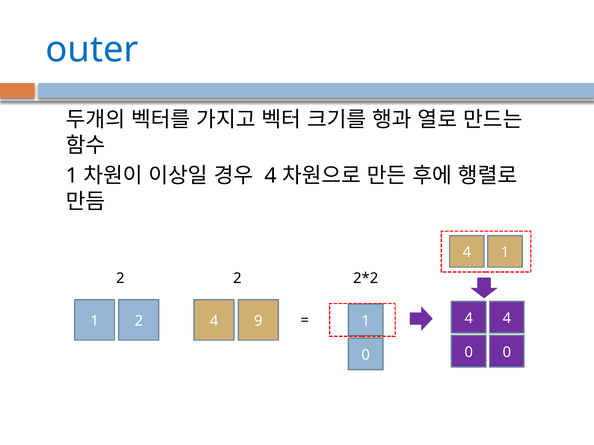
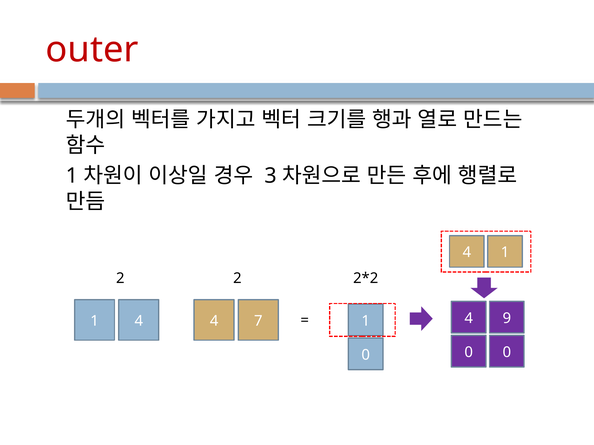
outer colour: blue -> red (92, 50)
4: 4 -> 3 (271, 176)
4 4: 4 -> 9 (507, 319)
2: 2 -> 4 (139, 321)
9: 9 -> 7 (258, 321)
